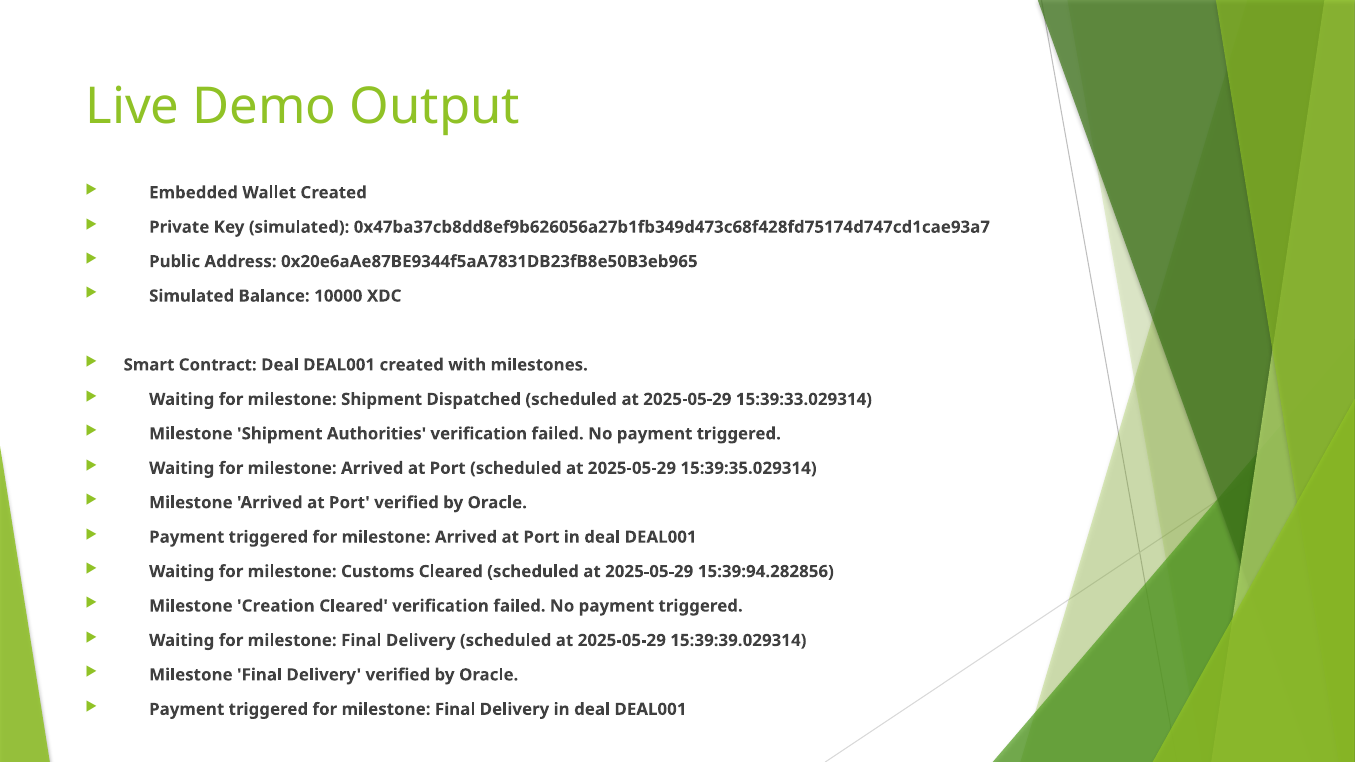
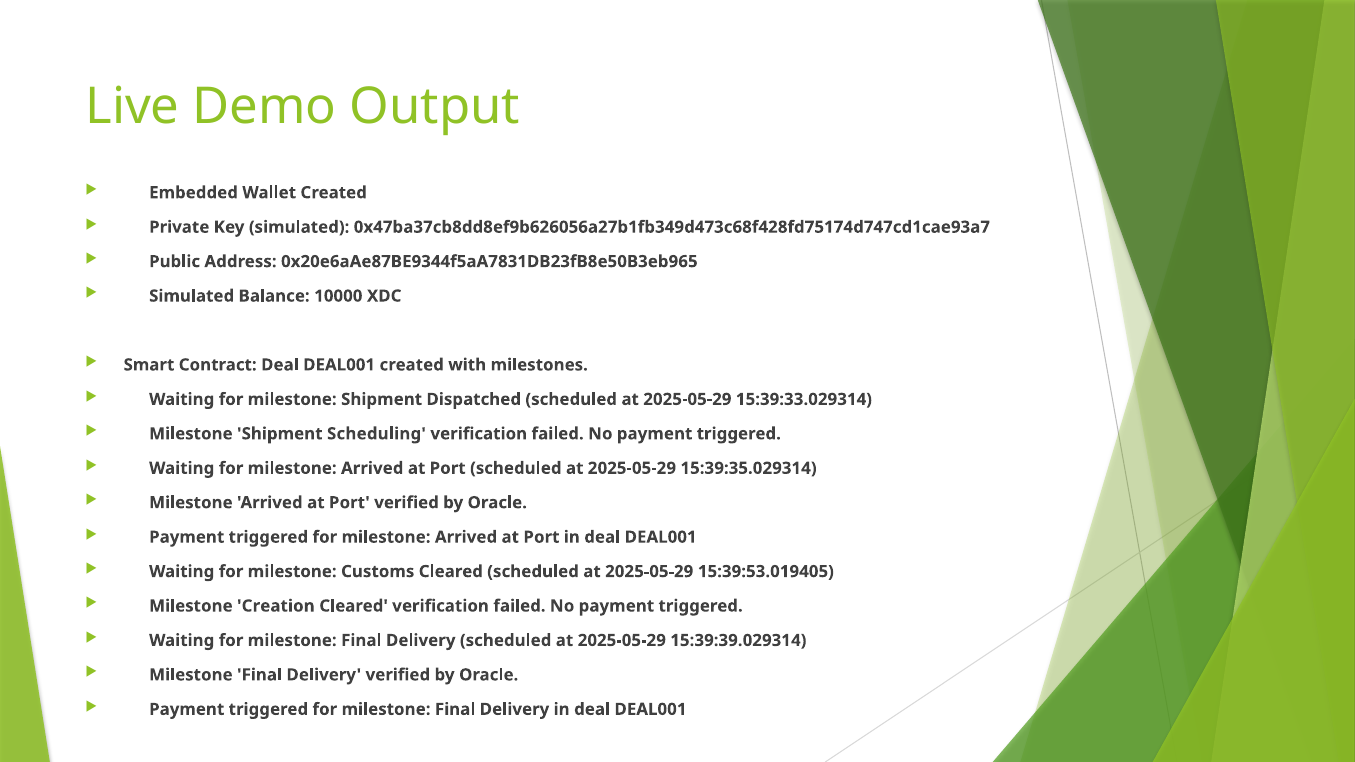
Authorities: Authorities -> Scheduling (376, 434)
15:39:94.282856: 15:39:94.282856 -> 15:39:53.019405 (766, 572)
